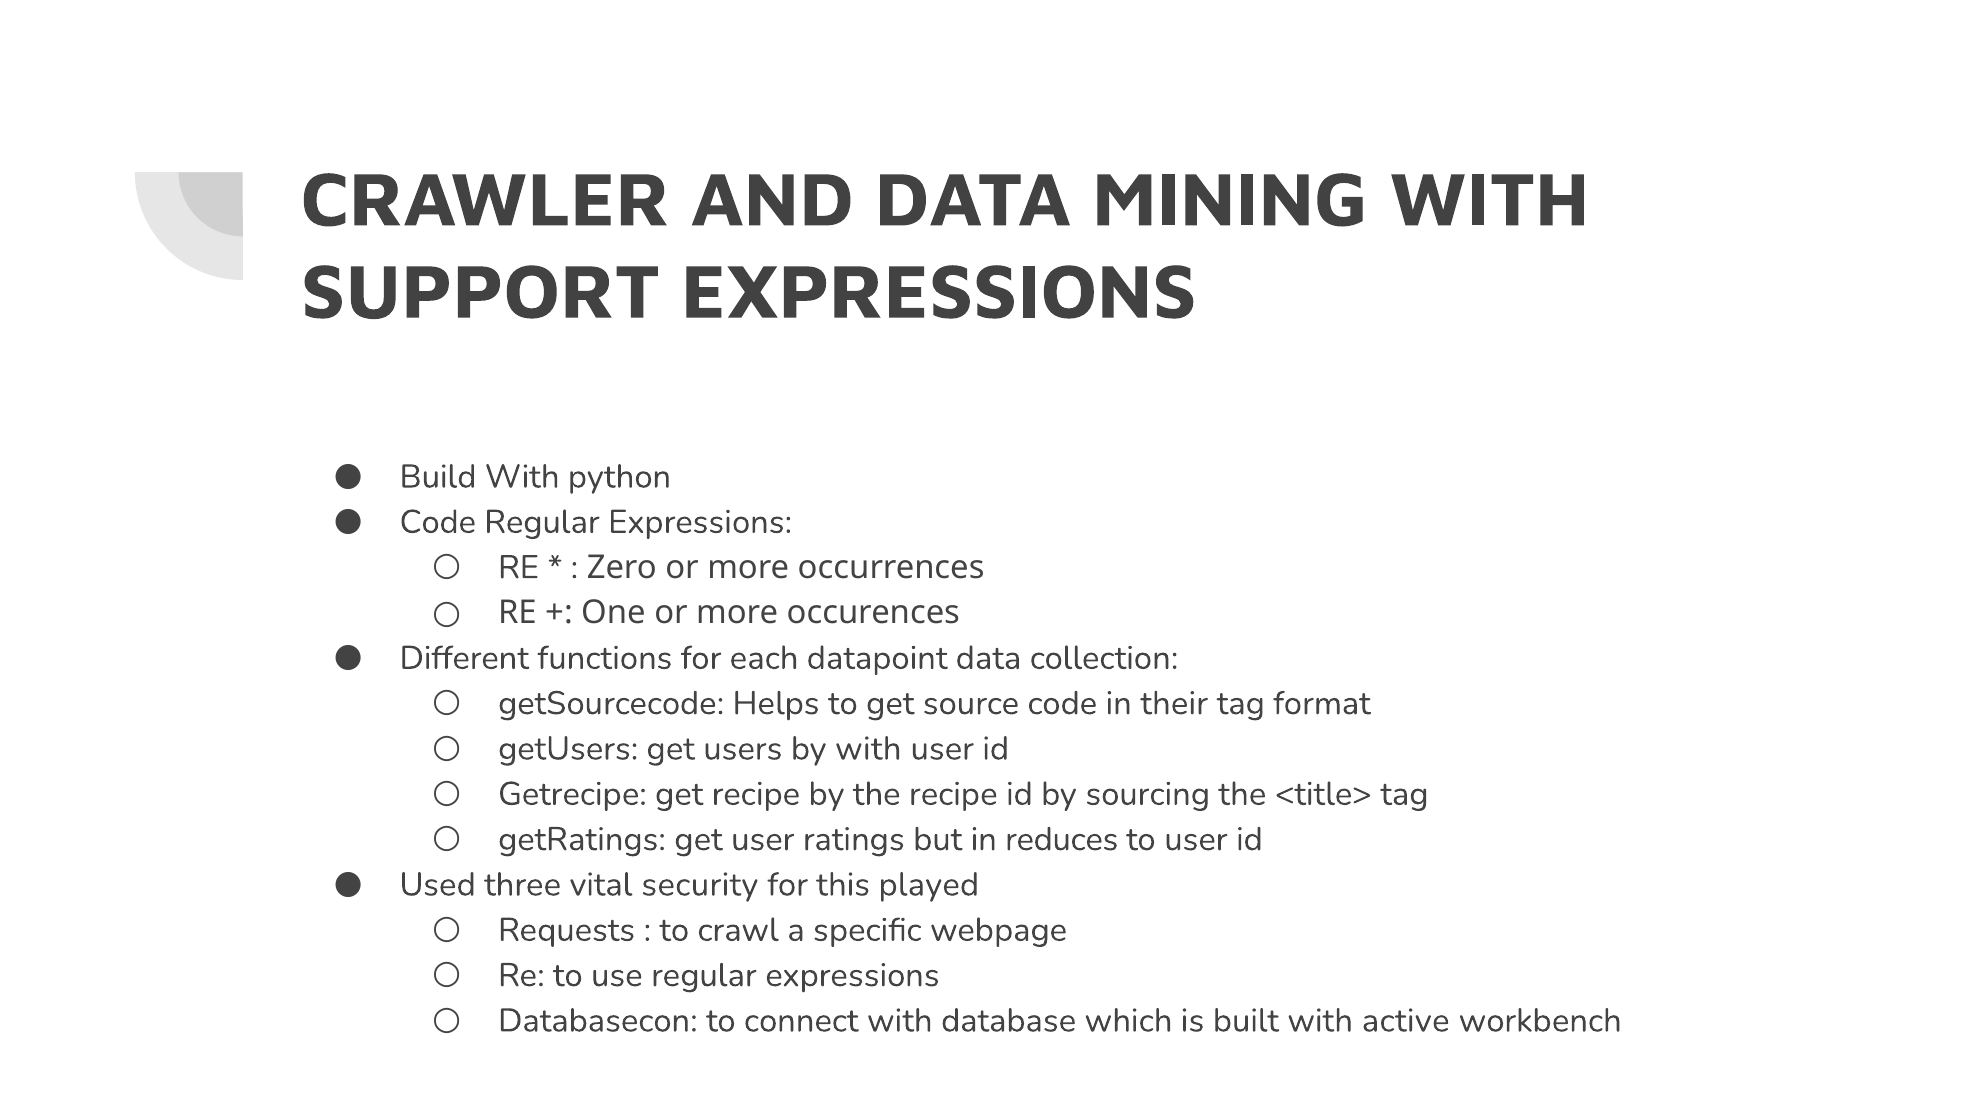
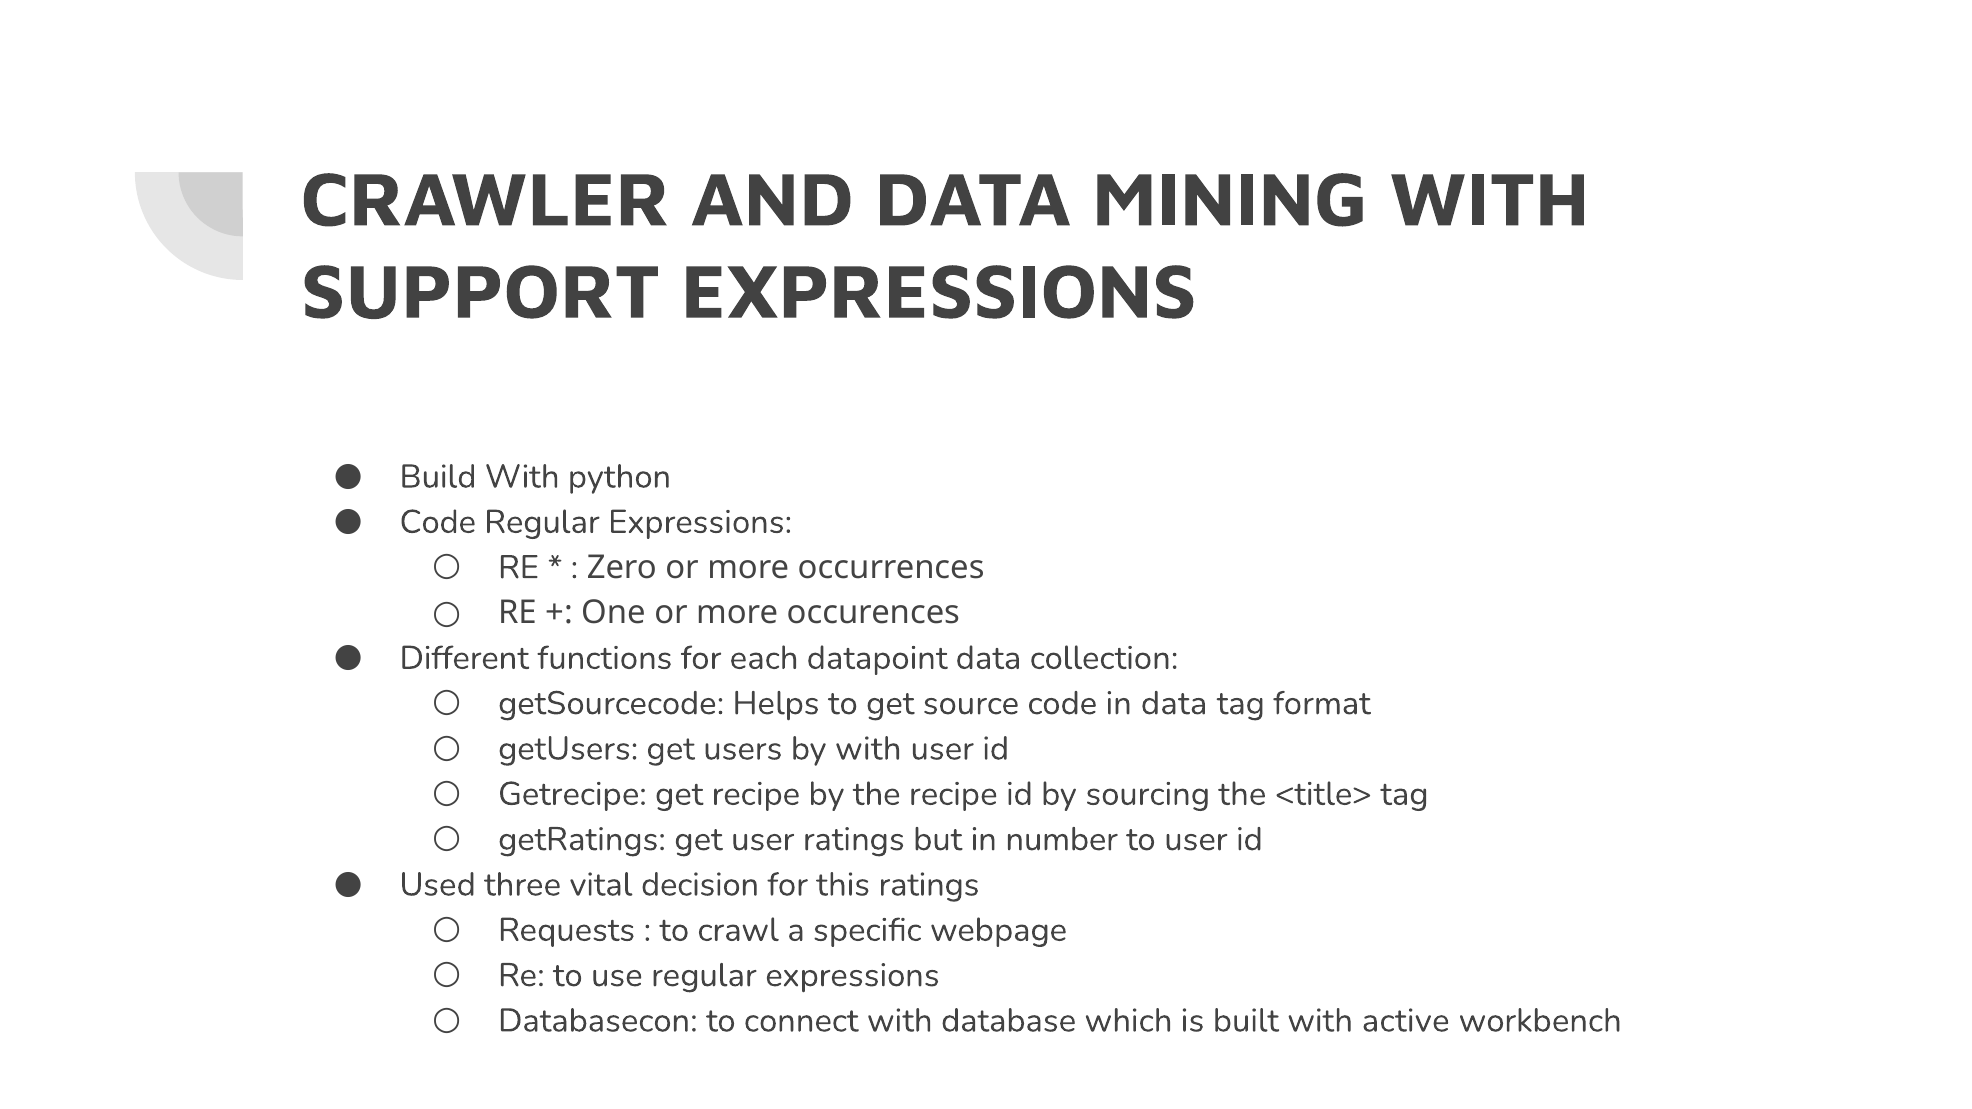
in their: their -> data (1174, 704)
reduces: reduces -> number (1062, 840)
security: security -> decision (700, 885)
this played: played -> ratings (929, 885)
